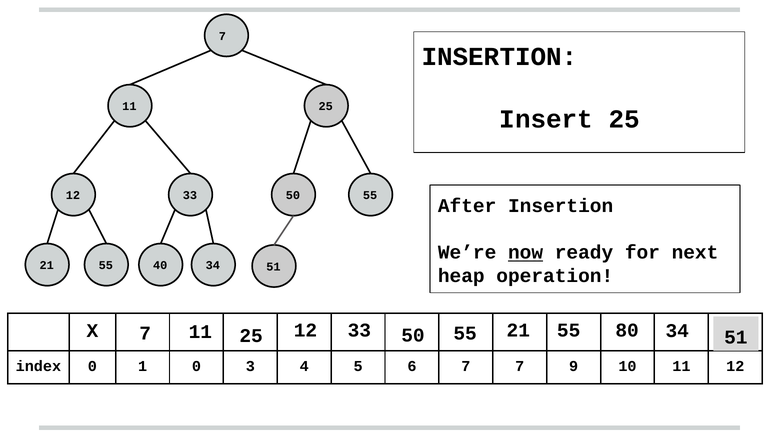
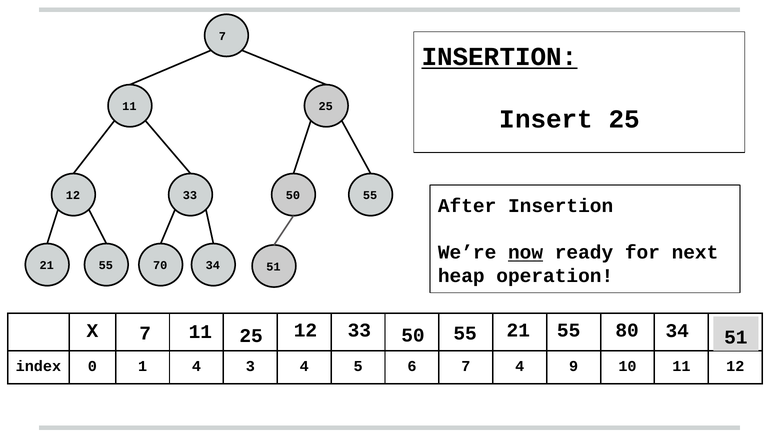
INSERTION underline: none -> present (500, 57)
40: 40 -> 70 (160, 266)
1 0: 0 -> 4 (196, 366)
7 7: 7 -> 4 (520, 366)
